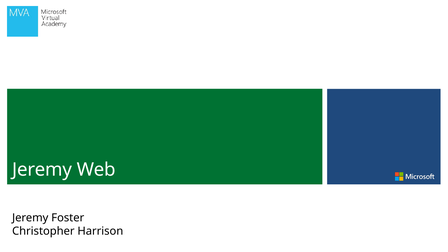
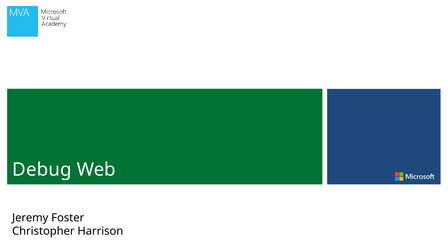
Jeremy: Jeremy -> Debug (42, 170)
